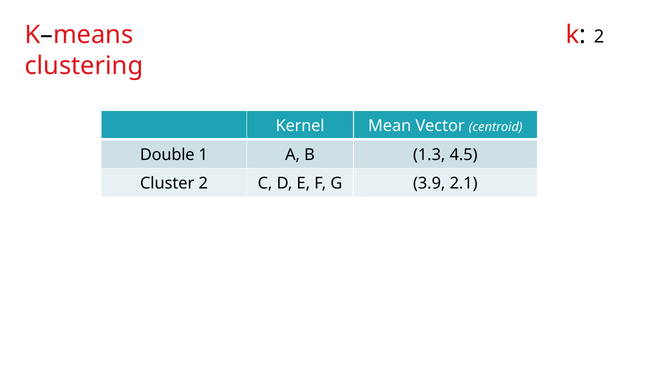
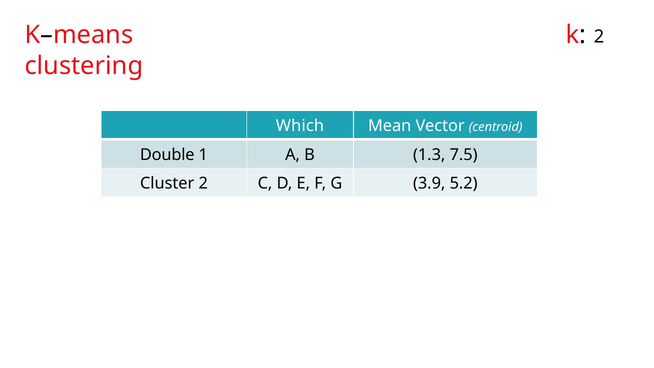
Kernel: Kernel -> Which (300, 126)
4.5: 4.5 -> 7.5 (464, 155)
2.1: 2.1 -> 5.2 (464, 184)
